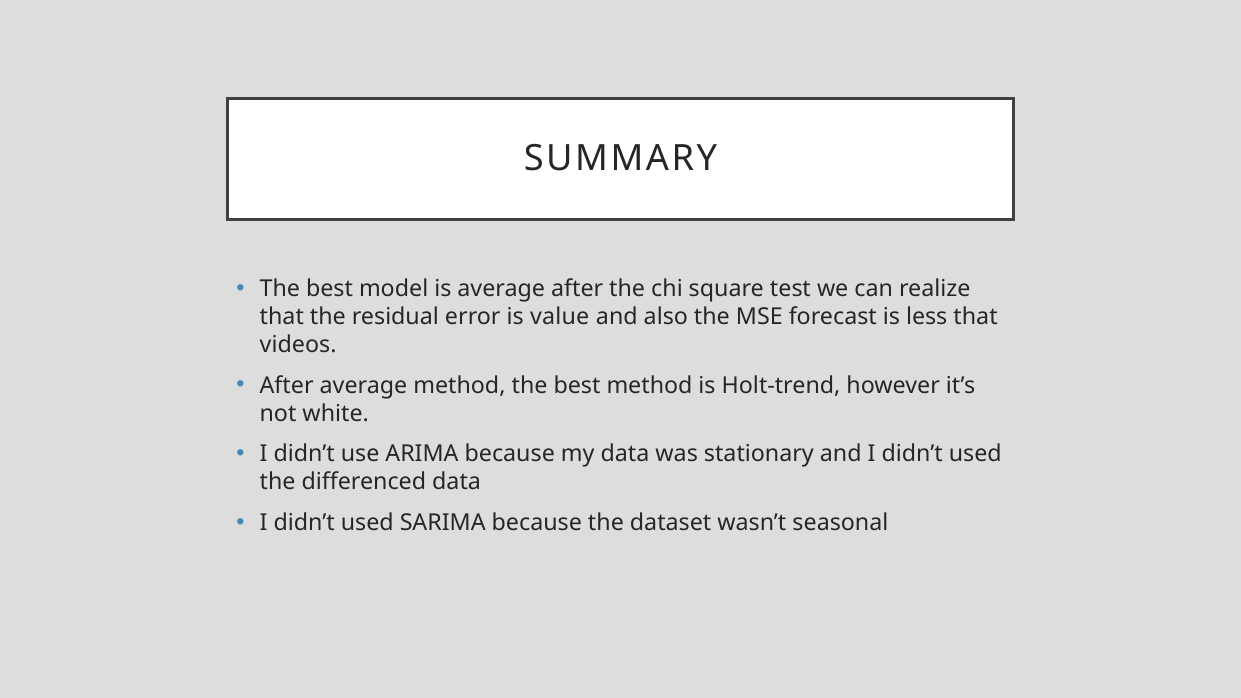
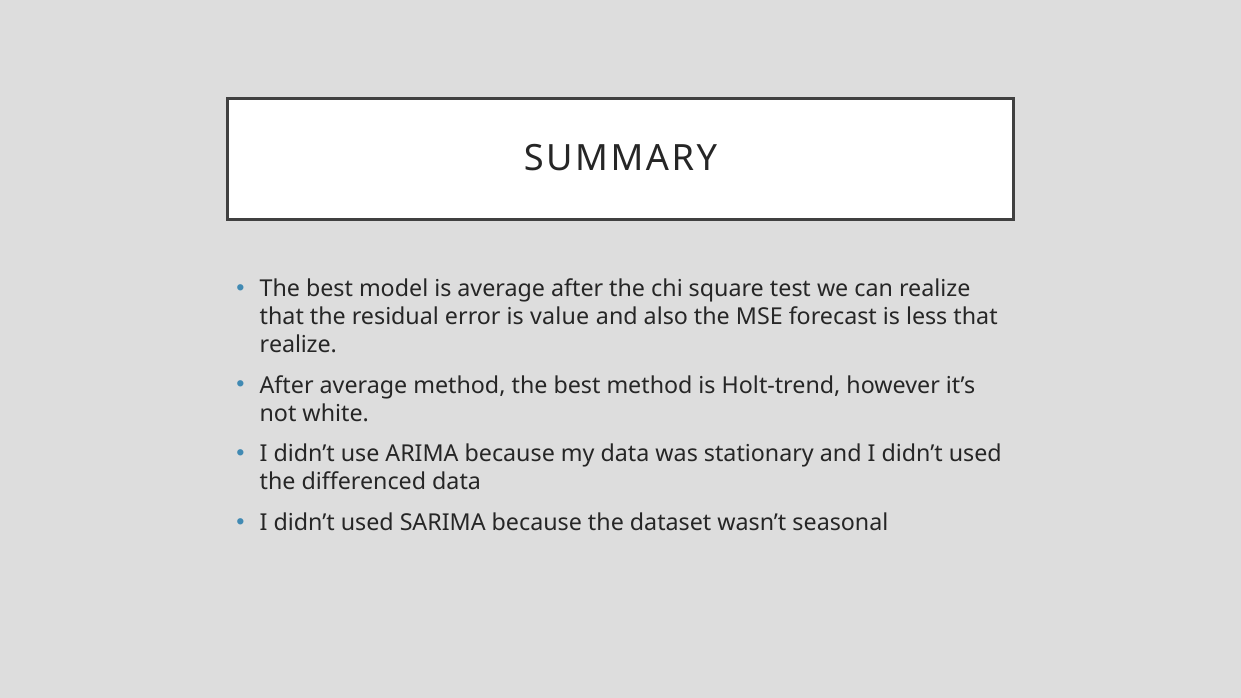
videos: videos -> realize (298, 345)
